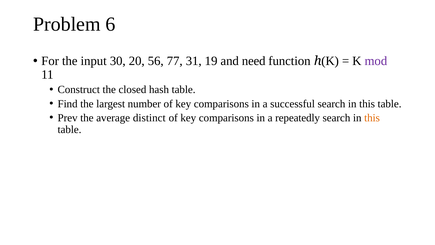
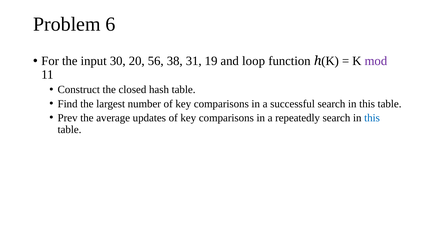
77: 77 -> 38 (175, 61)
need: need -> loop (254, 61)
distinct: distinct -> updates (149, 118)
this colour: orange -> blue (372, 118)
